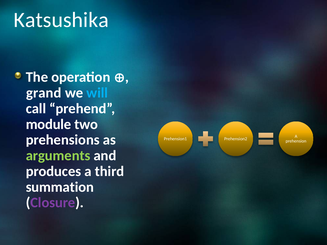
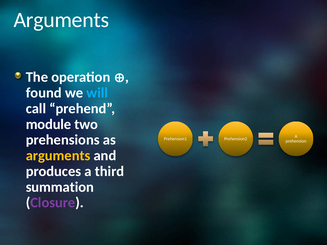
Katsushika: Katsushika -> Arguments (61, 20)
grand: grand -> found (44, 93)
arguments colour: light green -> yellow (58, 156)
